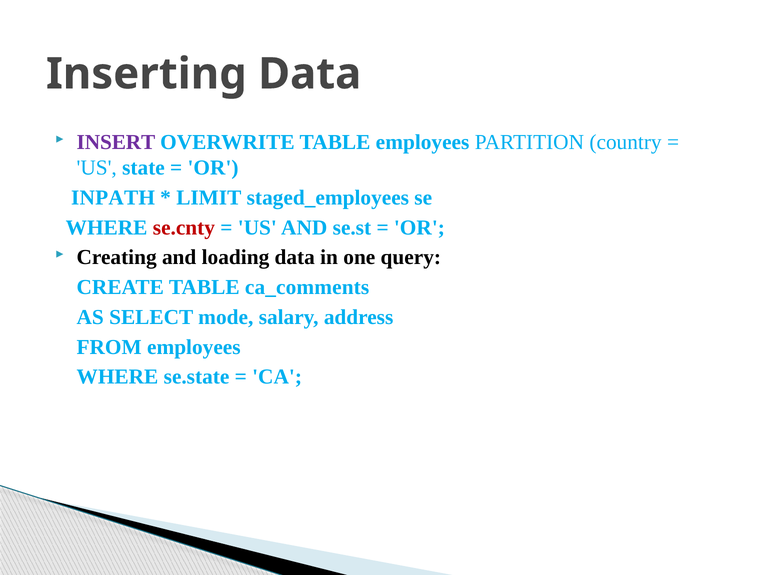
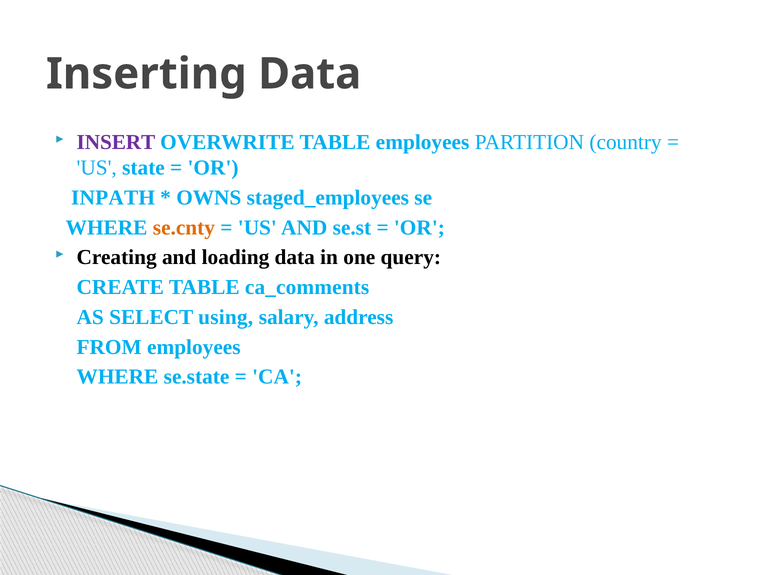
LIMIT: LIMIT -> OWNS (209, 198)
se.cnty colour: red -> orange (184, 228)
mode: mode -> using (226, 317)
